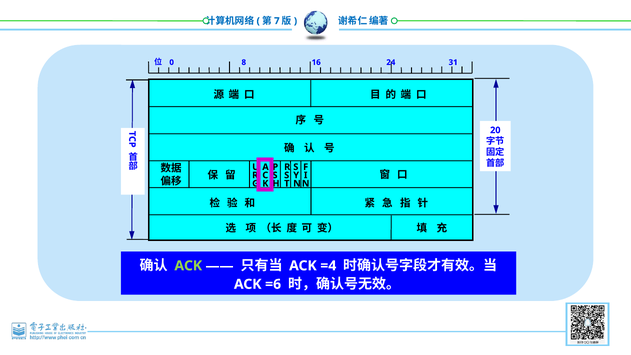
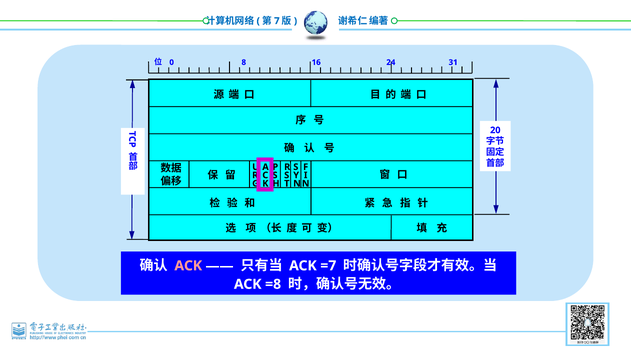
ACK colour: light green -> pink (188, 266)
=4: =4 -> =7 (328, 266)
=6: =6 -> =8 (273, 284)
